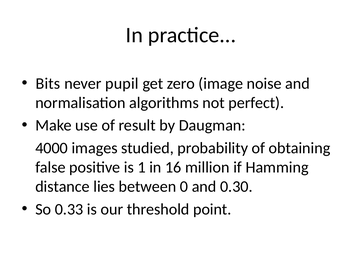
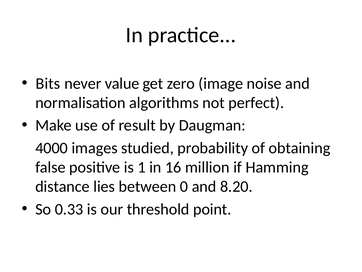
pupil: pupil -> value (122, 83)
0.30: 0.30 -> 8.20 (236, 186)
